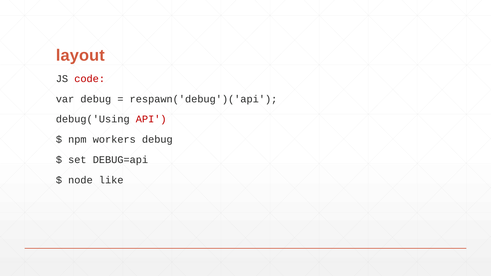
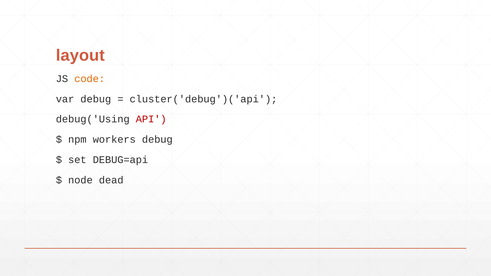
code colour: red -> orange (90, 79)
respawn('debug')('api: respawn('debug')('api -> cluster('debug')('api (203, 99)
like: like -> dead (111, 180)
